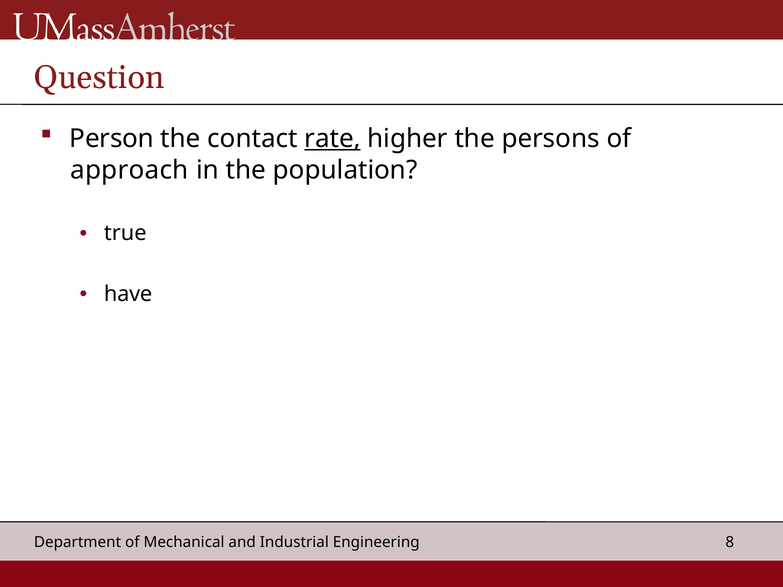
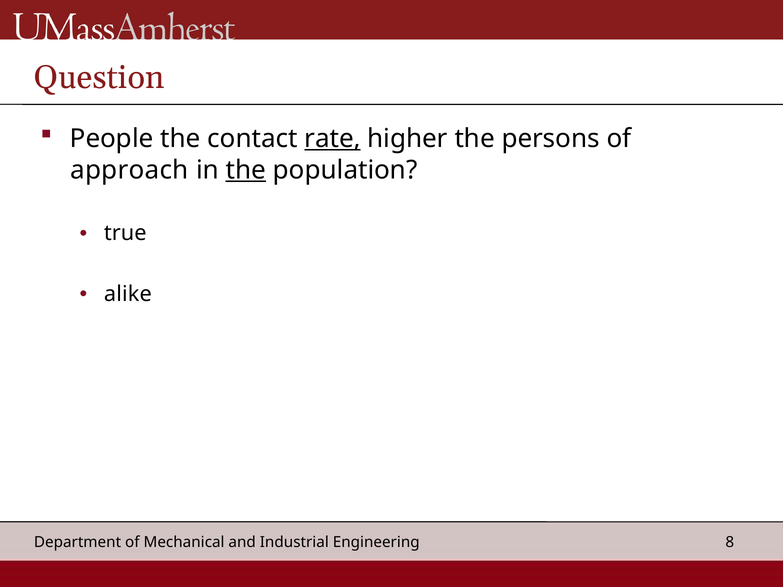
Person: Person -> People (112, 139)
the underline: none -> present (246, 170)
have: have -> alike (128, 294)
